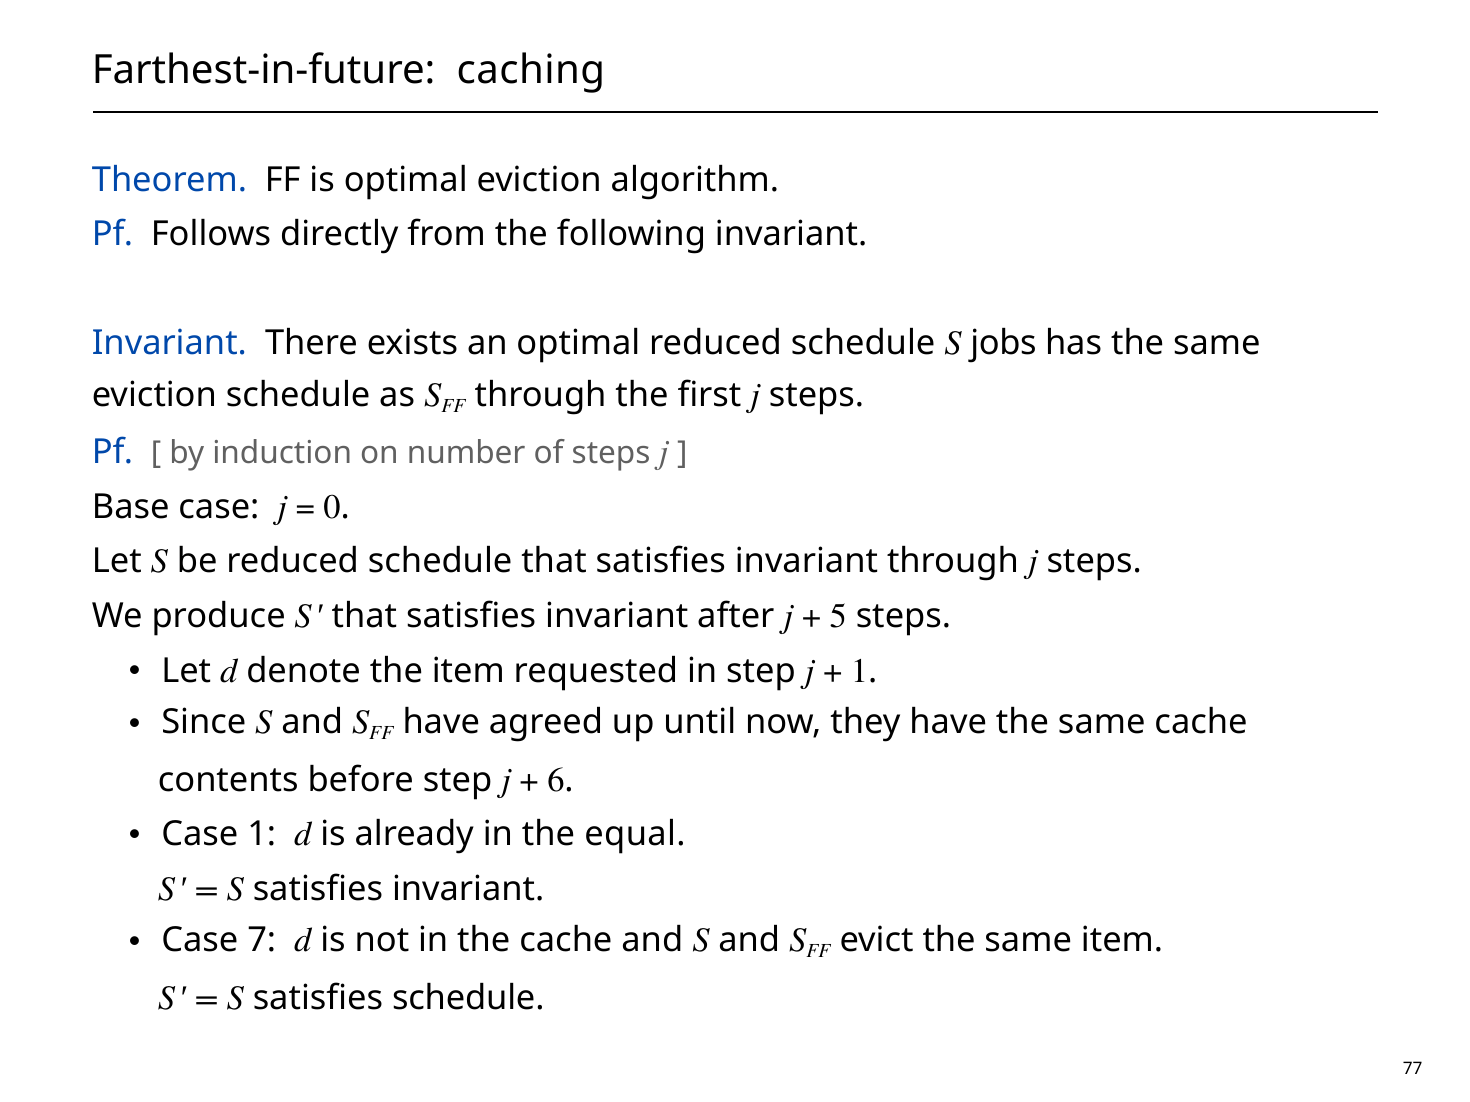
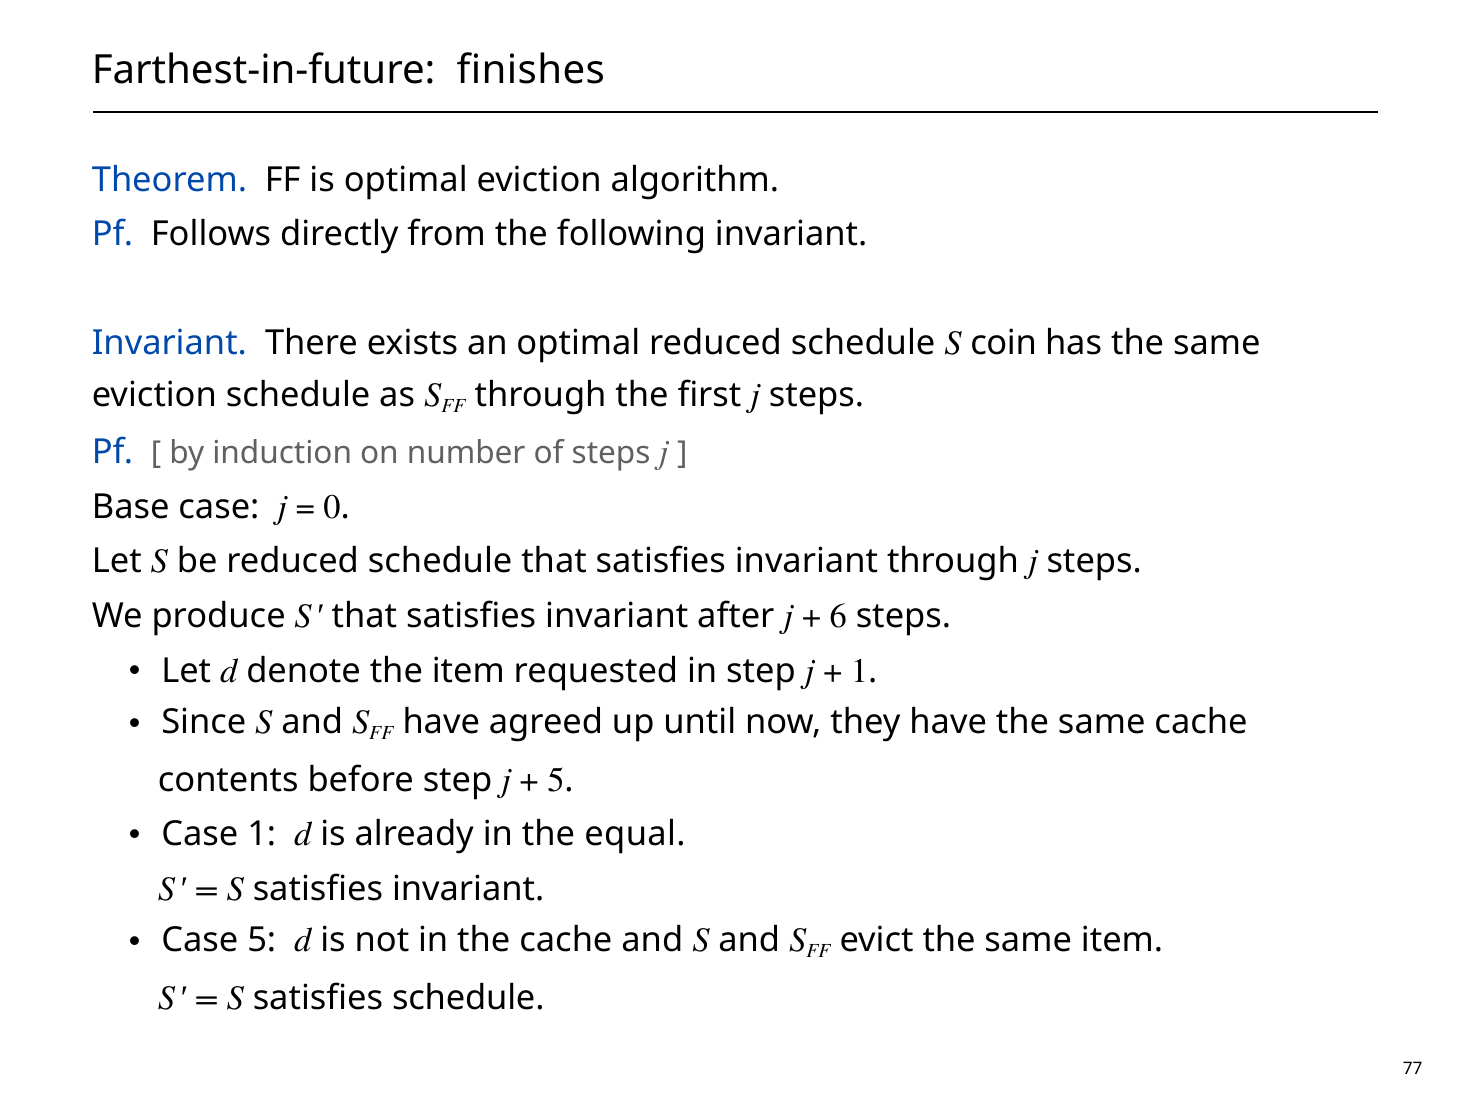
caching: caching -> finishes (531, 71)
jobs: jobs -> coin (1004, 344)
5: 5 -> 6 (838, 616)
6: 6 -> 5 (556, 780)
Case 7: 7 -> 5 (262, 941)
